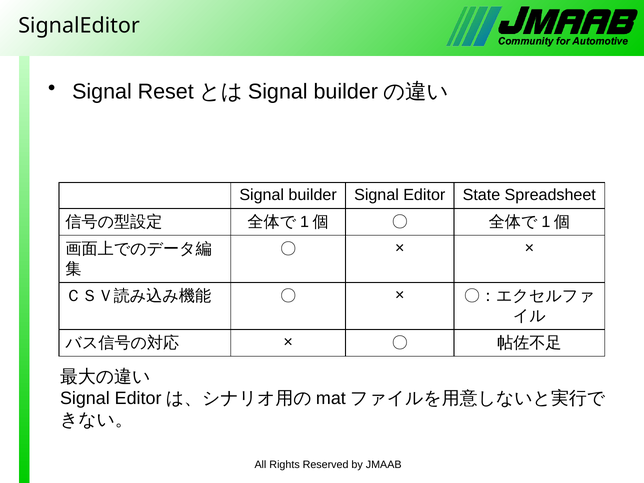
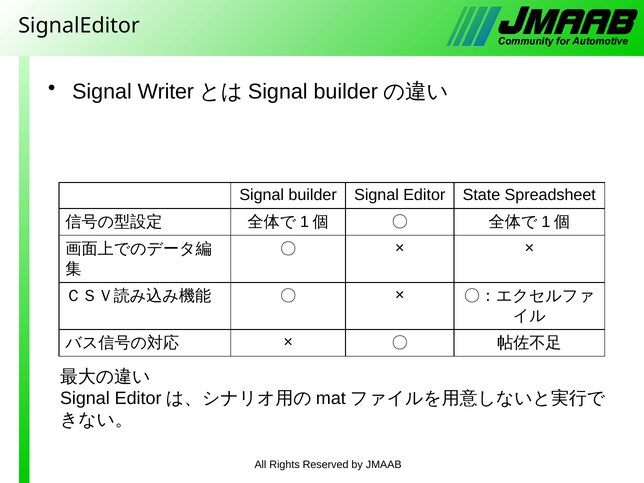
Reset: Reset -> Writer (166, 92)
